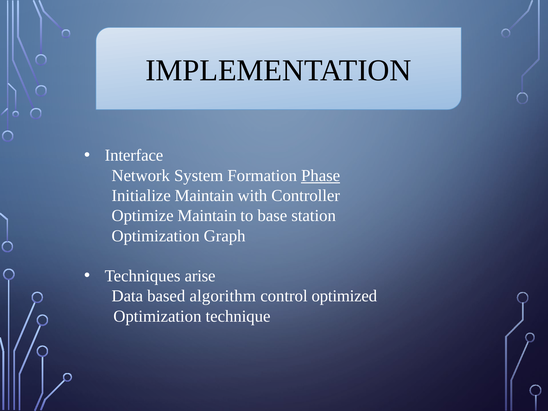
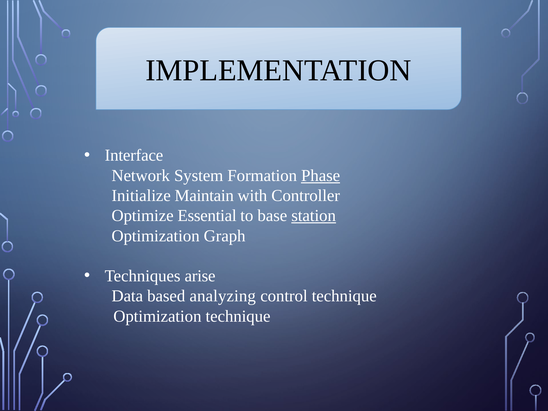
Optimize Maintain: Maintain -> Essential (207, 216)
station underline: none -> present (314, 216)
algorithm: algorithm -> analyzing (223, 296)
control optimized: optimized -> technique (344, 296)
